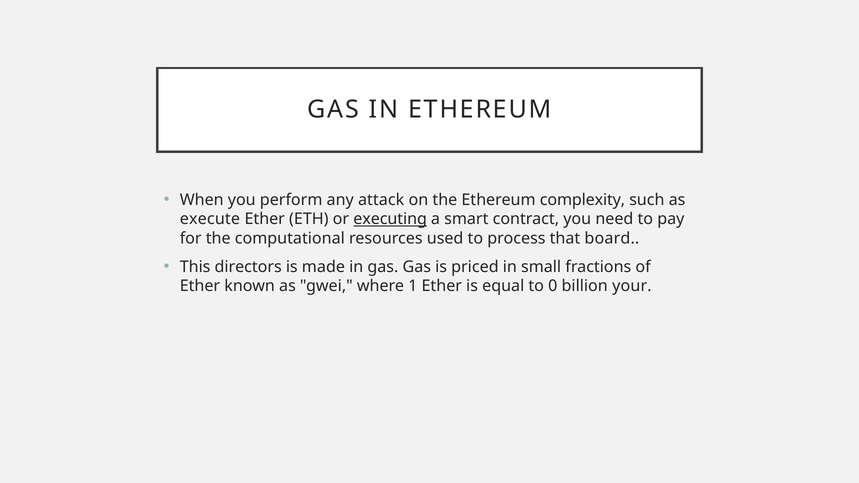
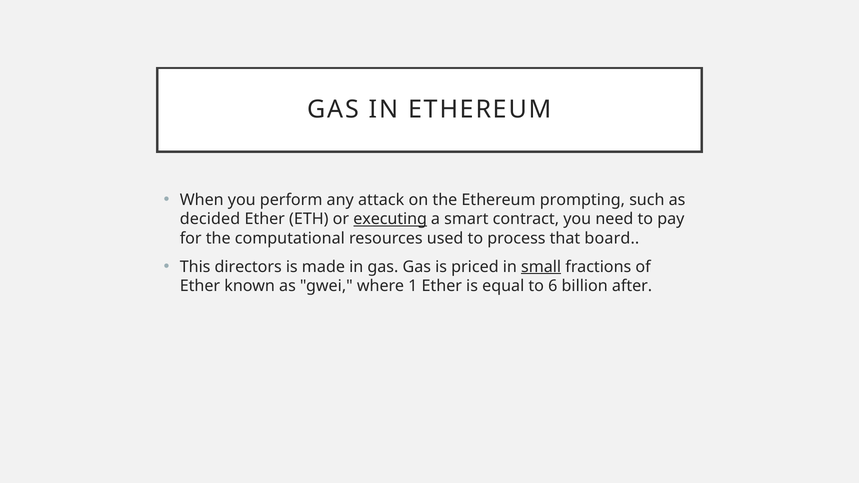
complexity: complexity -> prompting (582, 200)
execute: execute -> decided (210, 219)
small underline: none -> present (541, 267)
0: 0 -> 6 (553, 286)
your: your -> after (632, 286)
